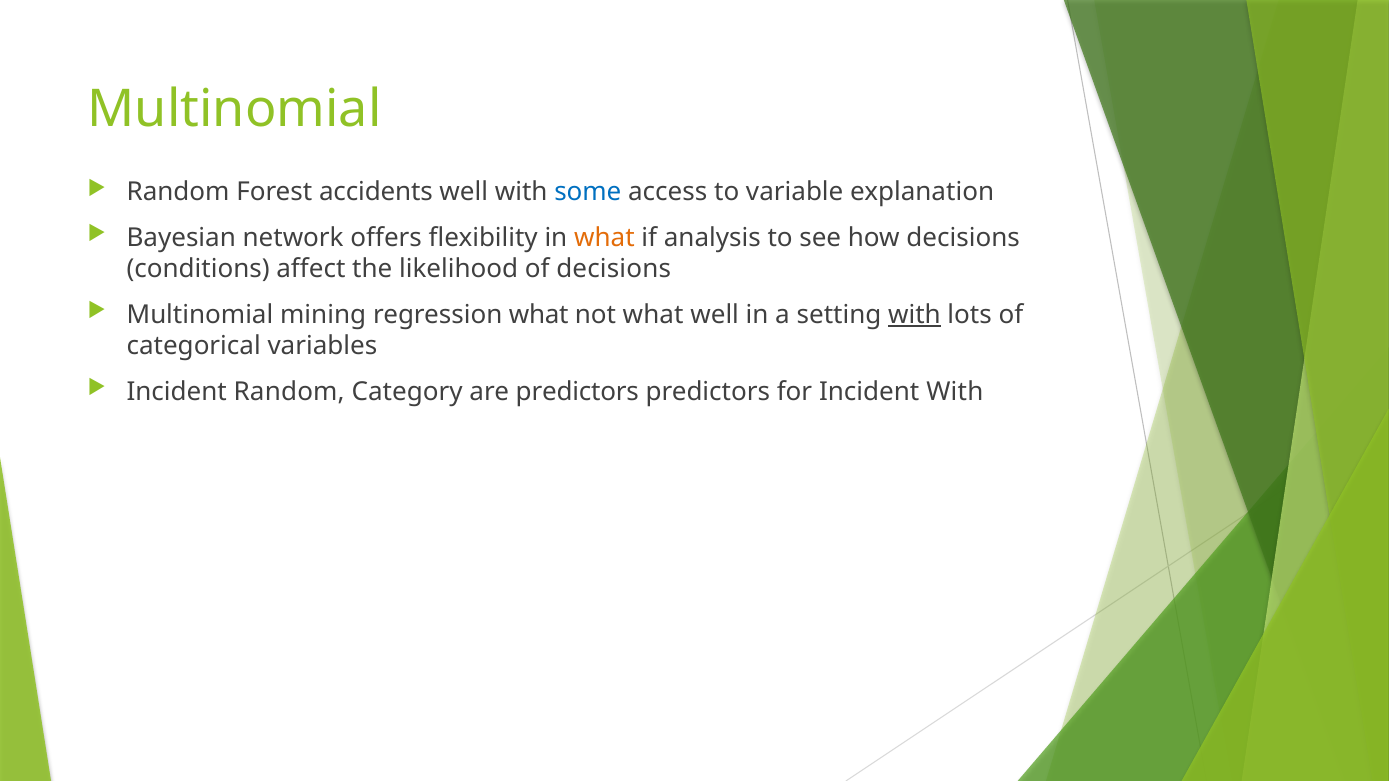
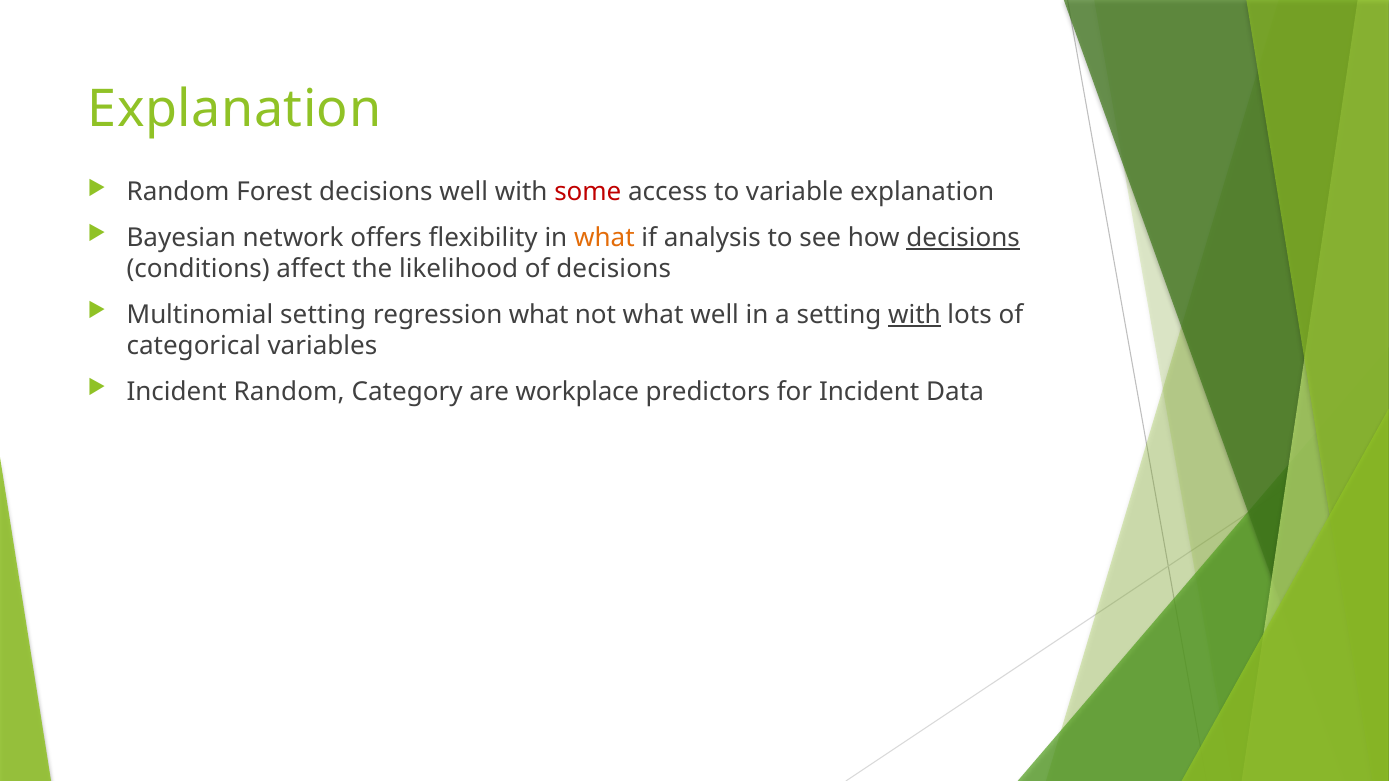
Multinomial: Multinomial -> Explanation (234, 110)
Forest accidents: accidents -> decisions (376, 192)
some colour: blue -> red (588, 192)
decisions underline: none -> present (963, 238)
Multinomial mining: mining -> setting (323, 315)
are predictors: predictors -> workplace (577, 392)
Incident With: With -> Data (955, 392)
